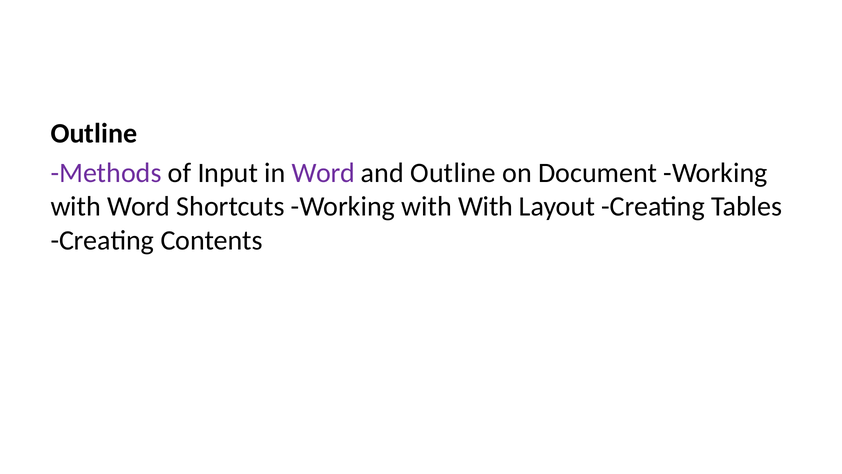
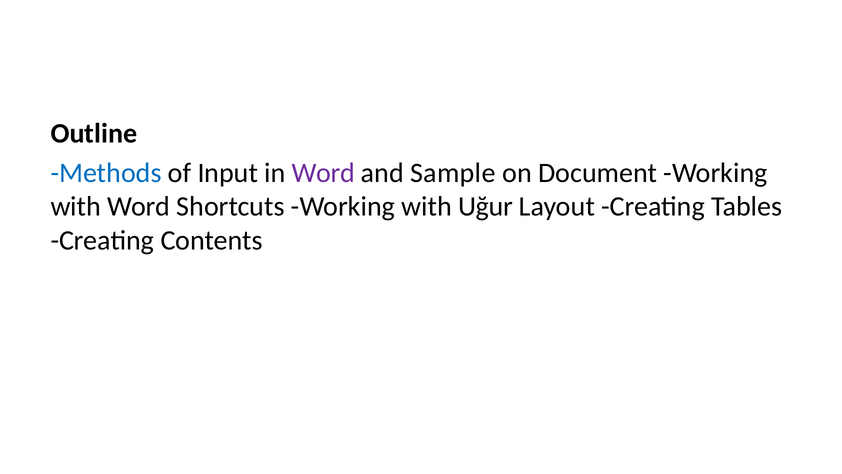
Methods colour: purple -> blue (106, 173)
and Outline: Outline -> Sample (453, 173)
with With: With -> Uğur (486, 207)
